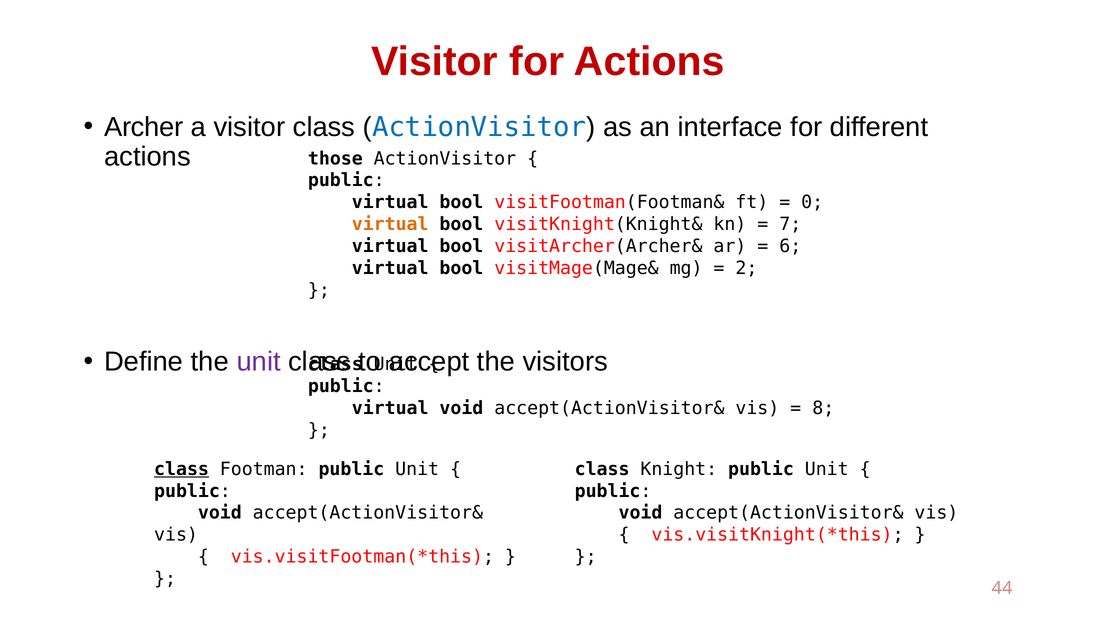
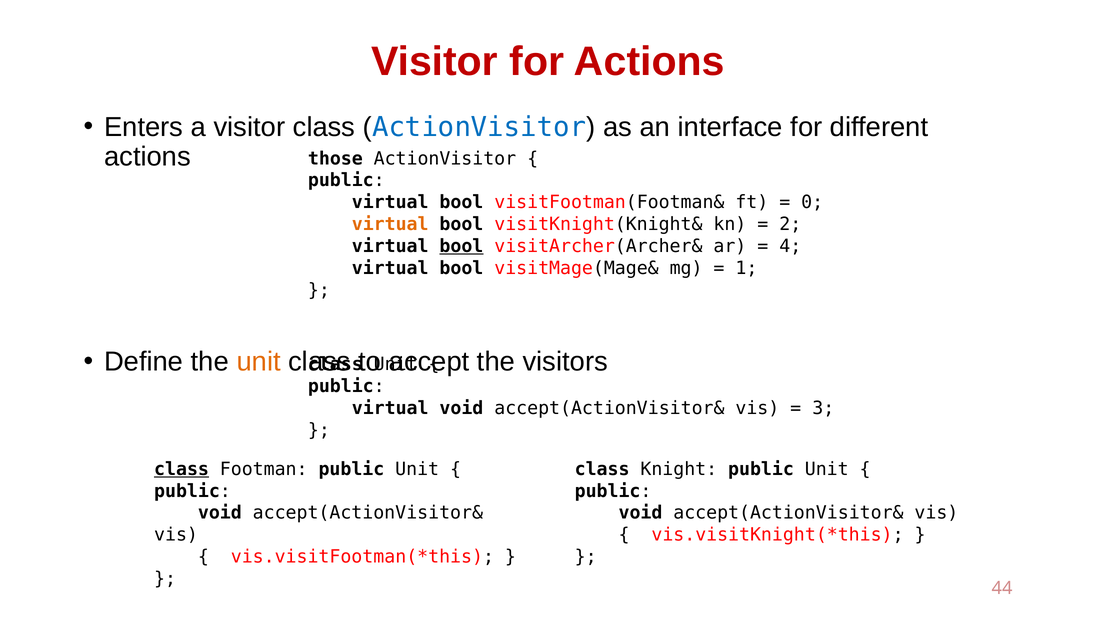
Archer: Archer -> Enters (144, 127)
7: 7 -> 2 (790, 224)
bool underline: none -> present (461, 246)
6: 6 -> 4 (790, 246)
2: 2 -> 1 (746, 268)
unit colour: purple -> orange (259, 362)
8: 8 -> 3 (823, 408)
